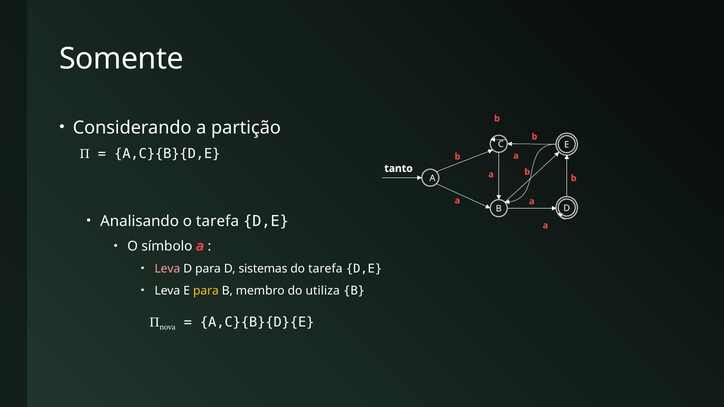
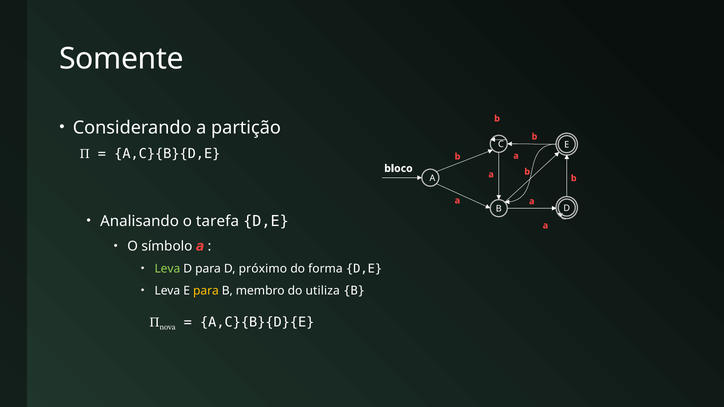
tanto: tanto -> bloco (398, 169)
Leva colour: pink -> light green (167, 269)
sistemas: sistemas -> próximo (263, 269)
do tarefa: tarefa -> forma (325, 269)
